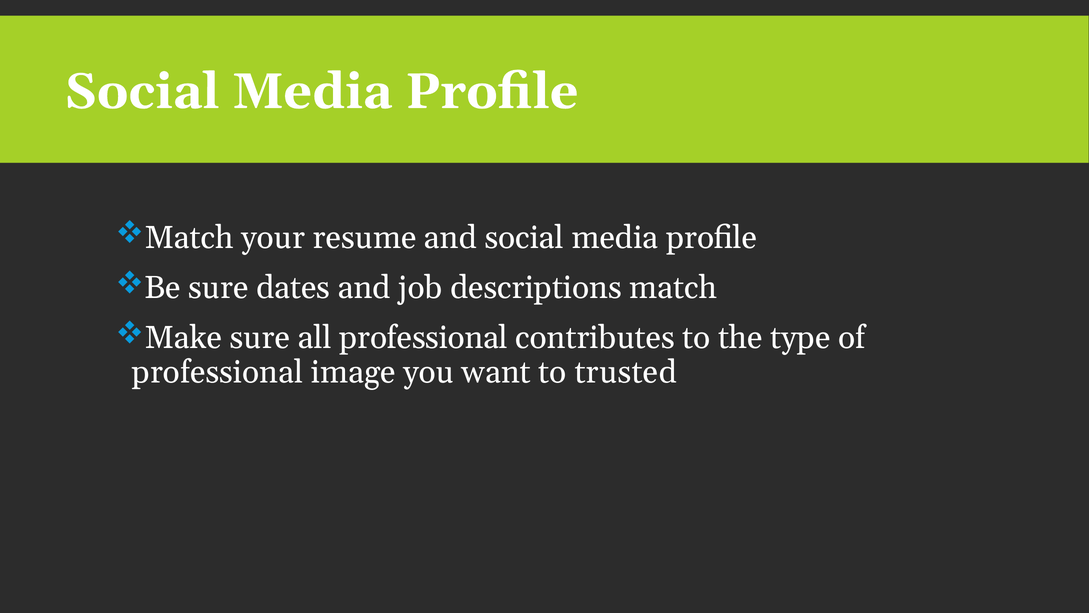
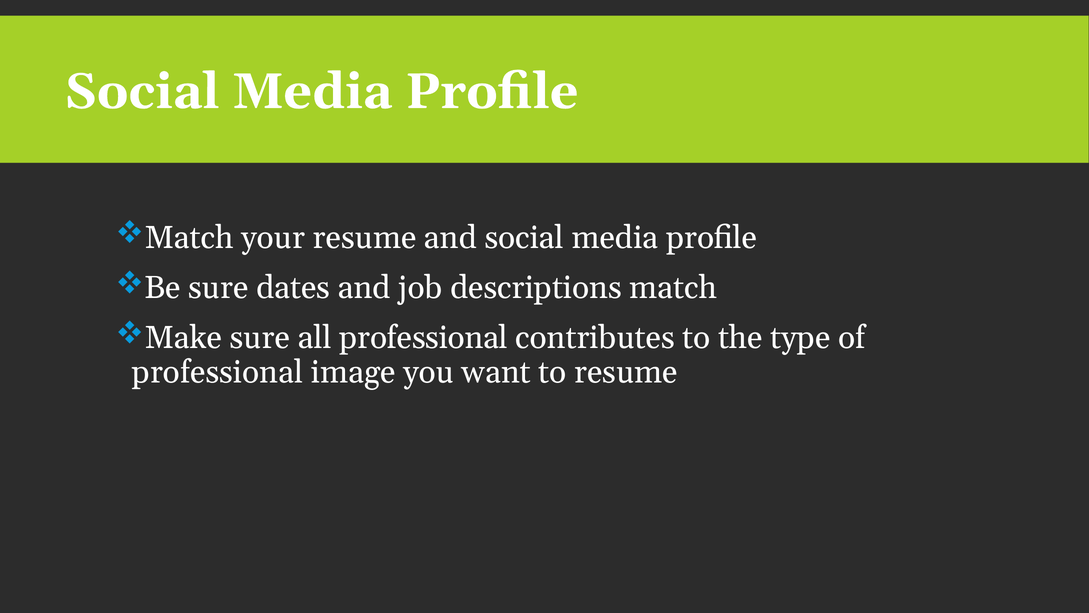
to trusted: trusted -> resume (626, 372)
